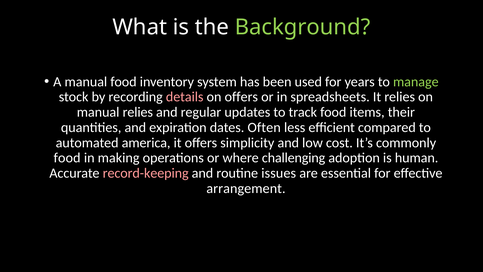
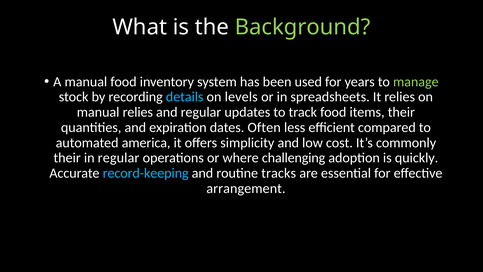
details colour: pink -> light blue (185, 97)
on offers: offers -> levels (241, 97)
food: food -> their (67, 158)
in making: making -> regular (119, 158)
human: human -> quickly (417, 158)
record-keeping colour: pink -> light blue (146, 173)
issues: issues -> tracks (279, 173)
